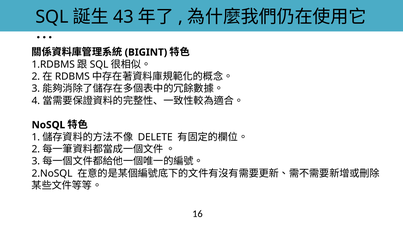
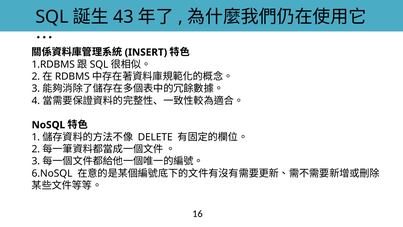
BIGINT: BIGINT -> INSERT (146, 52)
2.NoSQL: 2.NoSQL -> 6.NoSQL (52, 173)
